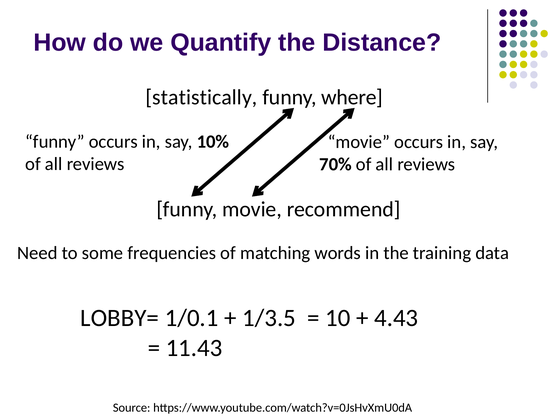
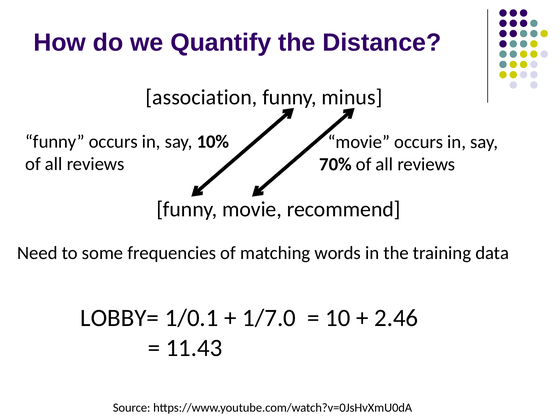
statistically: statistically -> association (201, 97)
where: where -> minus (352, 97)
1/3.5: 1/3.5 -> 1/7.0 (269, 318)
4.43: 4.43 -> 2.46 (396, 318)
